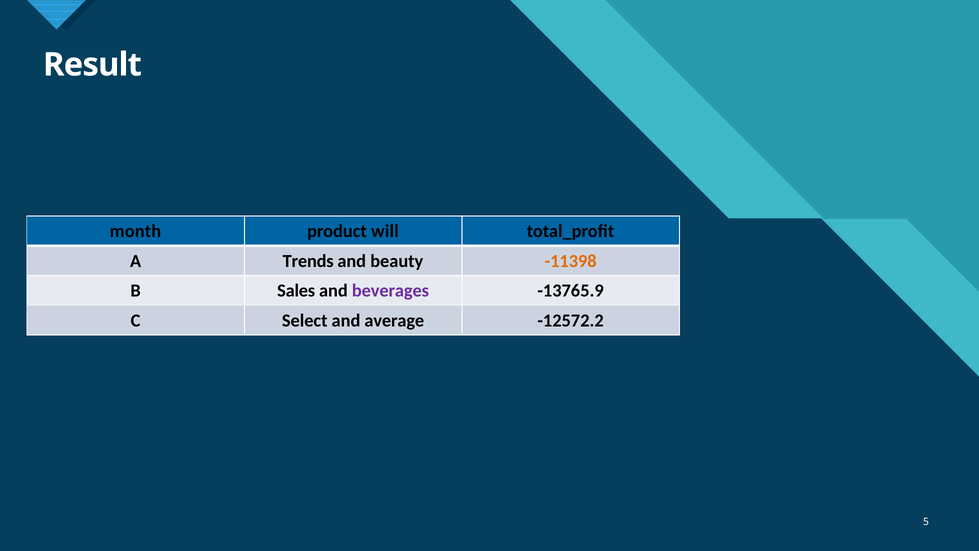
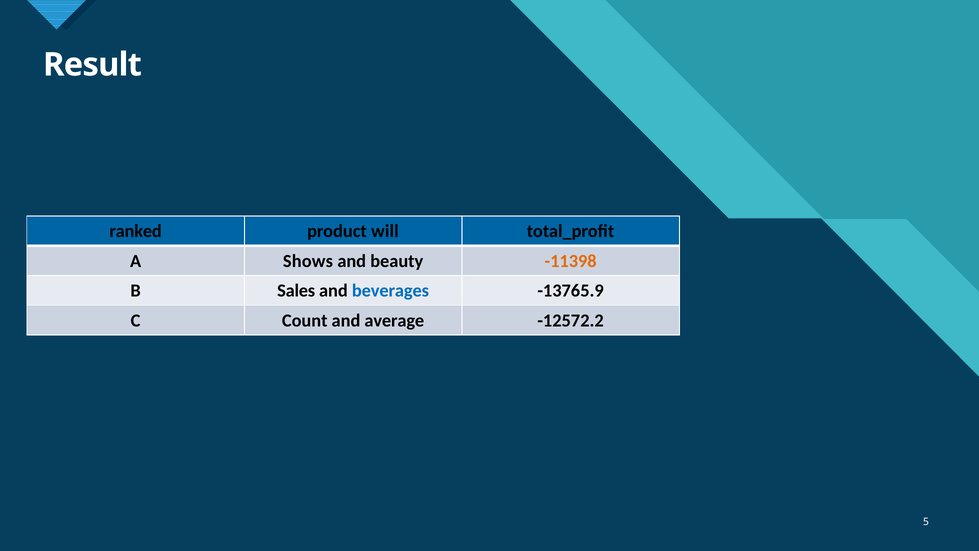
month: month -> ranked (136, 231)
Trends: Trends -> Shows (308, 261)
beverages colour: purple -> blue (390, 291)
Select: Select -> Count (305, 321)
